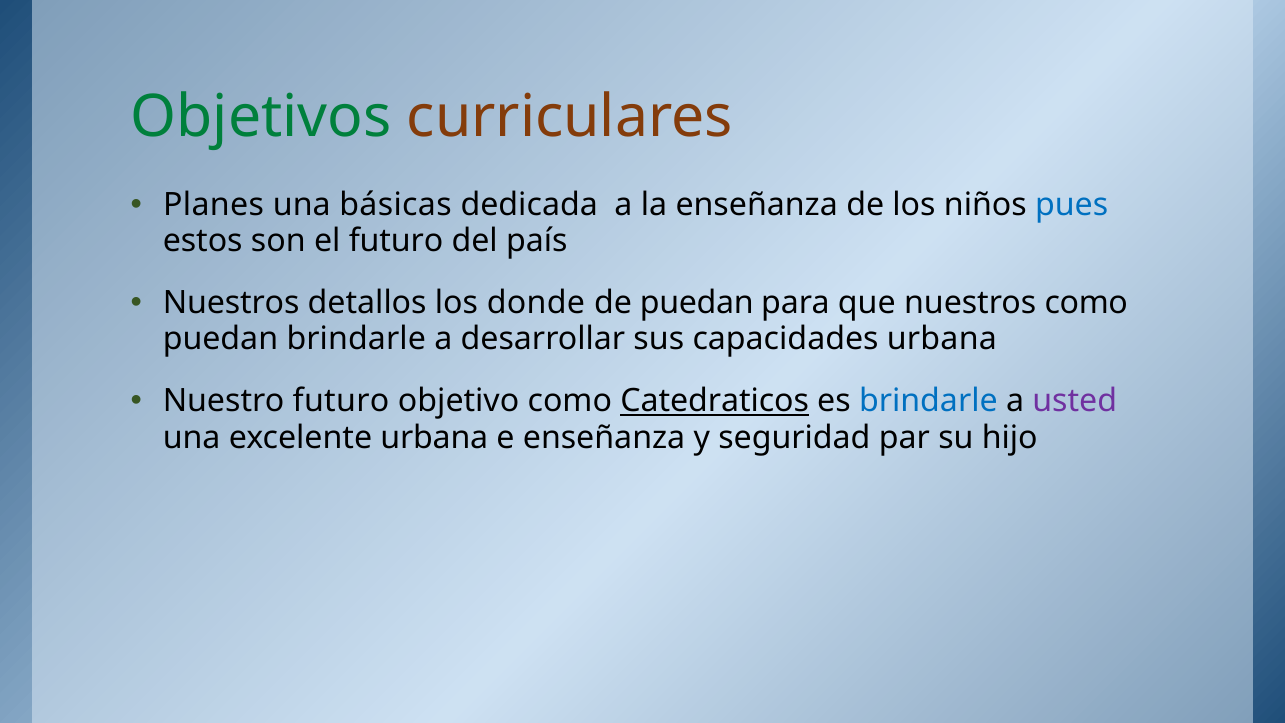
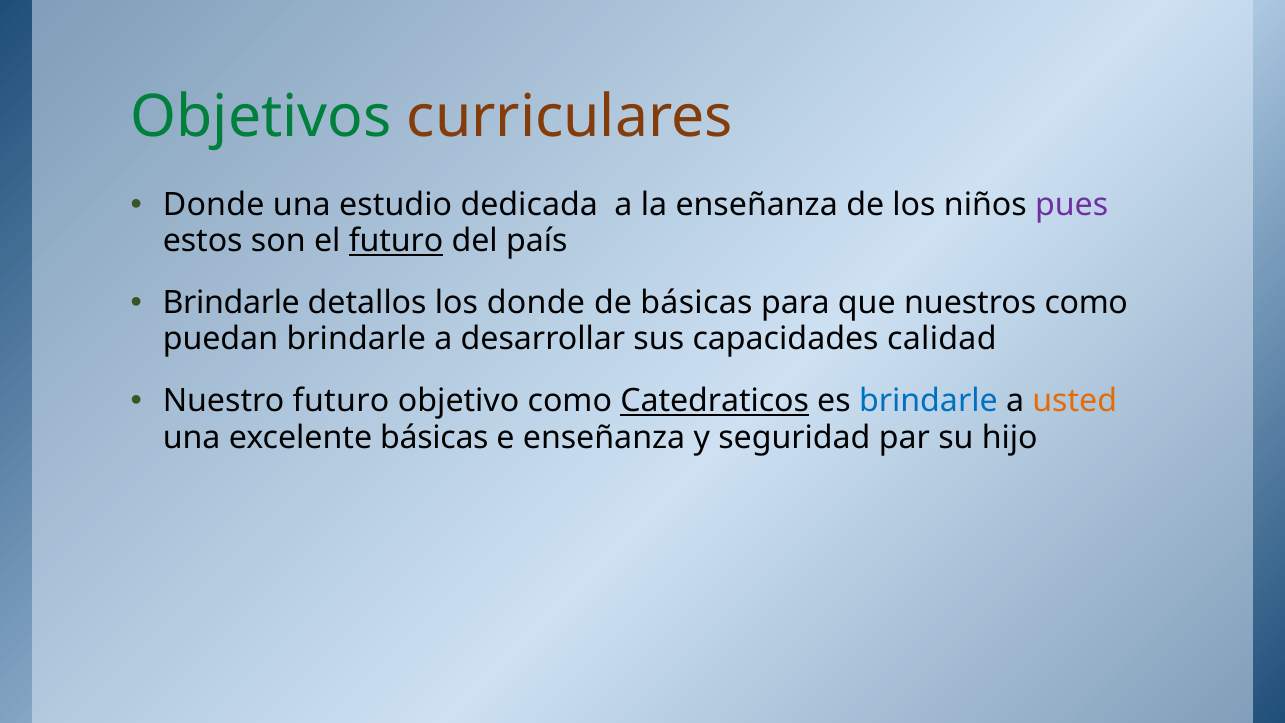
Planes: Planes -> Donde (214, 205)
básicas: básicas -> estudio (396, 205)
pues colour: blue -> purple (1072, 205)
futuro underline: none -> present (396, 241)
Nuestros: Nuestros -> Brindarle (231, 303)
de puedan: puedan -> básicas (696, 303)
capacidades urbana: urbana -> calidad (942, 339)
usted colour: purple -> orange (1075, 401)
excelente urbana: urbana -> básicas (434, 438)
